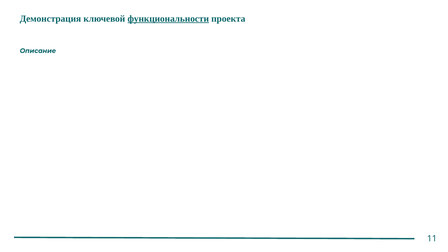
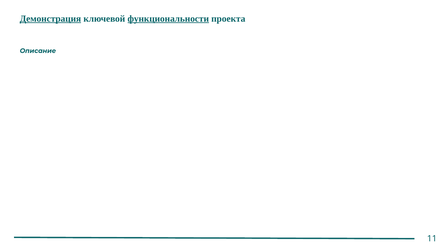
Демонстрация underline: none -> present (50, 19)
